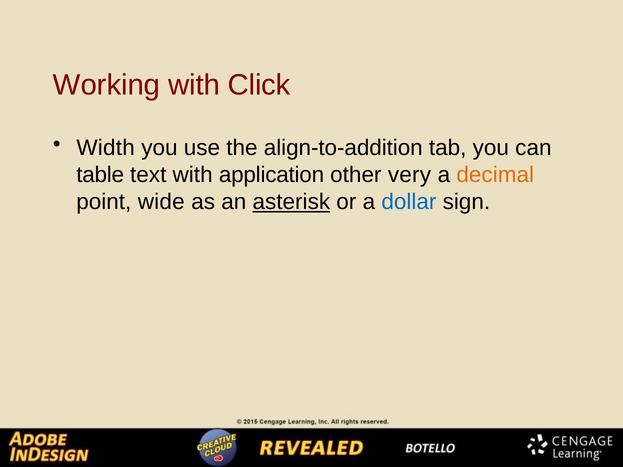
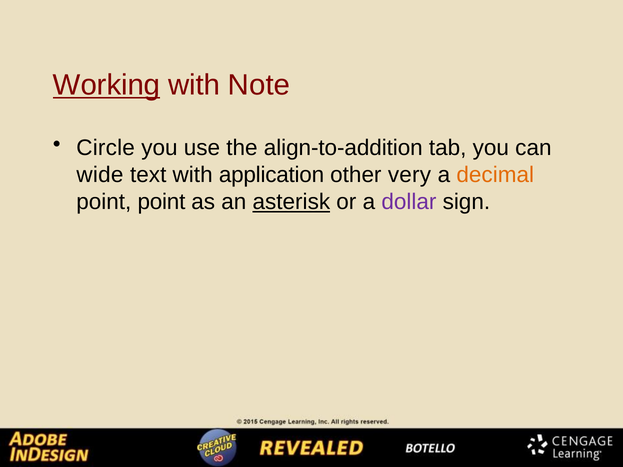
Working underline: none -> present (107, 85)
Click: Click -> Note (259, 85)
Width: Width -> Circle (106, 148)
table: table -> wide (100, 175)
point wide: wide -> point (161, 202)
dollar colour: blue -> purple (409, 202)
